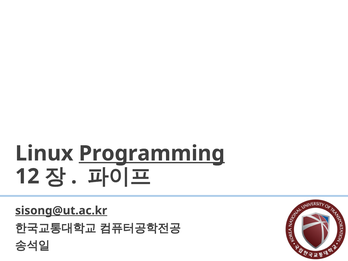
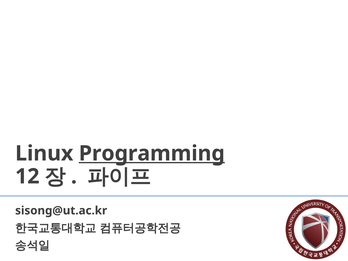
sisong@ut.ac.kr underline: present -> none (61, 211)
